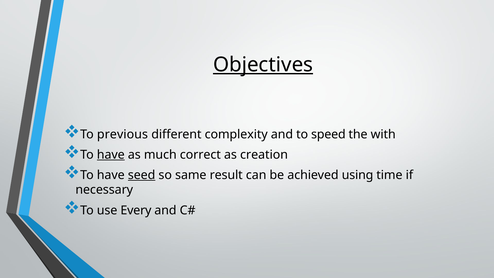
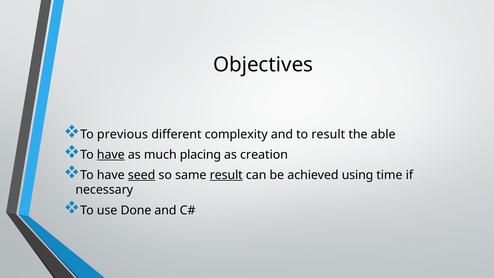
Objectives underline: present -> none (263, 65)
to speed: speed -> result (328, 134)
with: with -> able (383, 134)
correct: correct -> placing (200, 155)
result underline: none -> present (226, 175)
Every: Every -> Done (136, 210)
